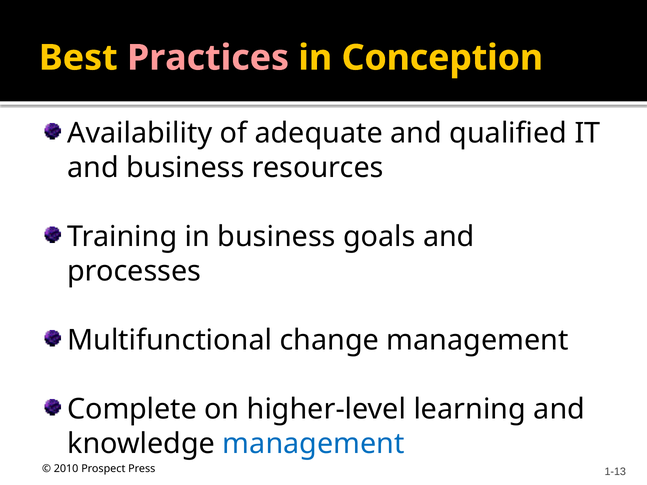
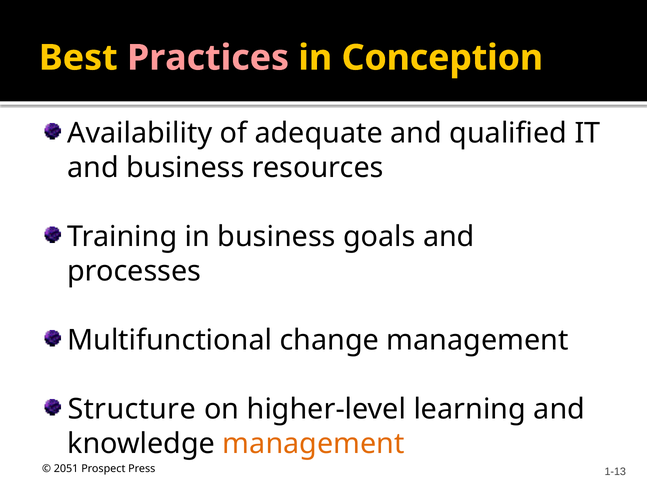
Complete: Complete -> Structure (132, 410)
management colour: blue -> orange (314, 444)
2010: 2010 -> 2051 (66, 469)
